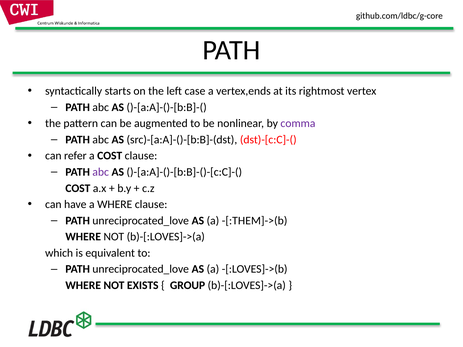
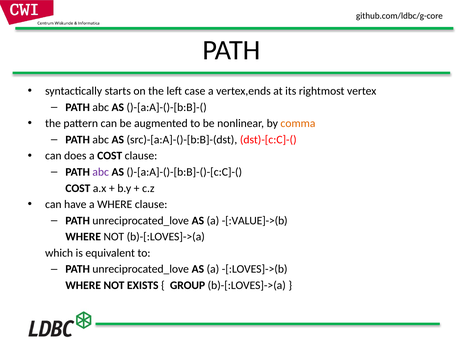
comma colour: purple -> orange (298, 124)
refer: refer -> does (75, 156)
-[:THEM]->(b: -[:THEM]->(b -> -[:VALUE]->(b (255, 221)
